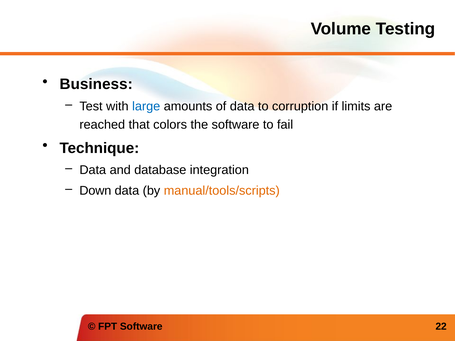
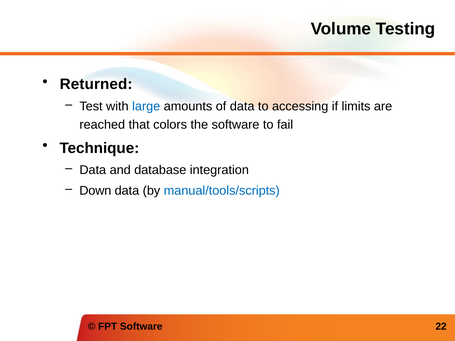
Business: Business -> Returned (96, 84)
corruption: corruption -> accessing (300, 106)
manual/tools/scripts colour: orange -> blue (222, 191)
